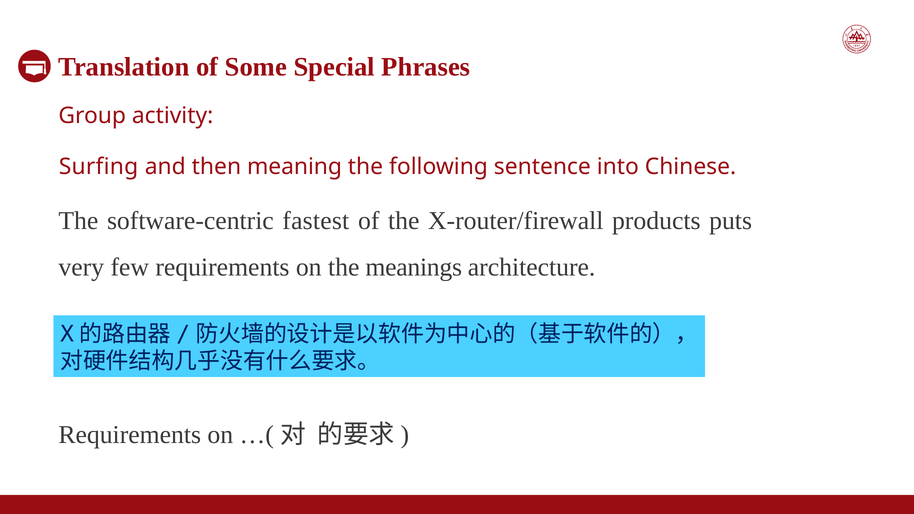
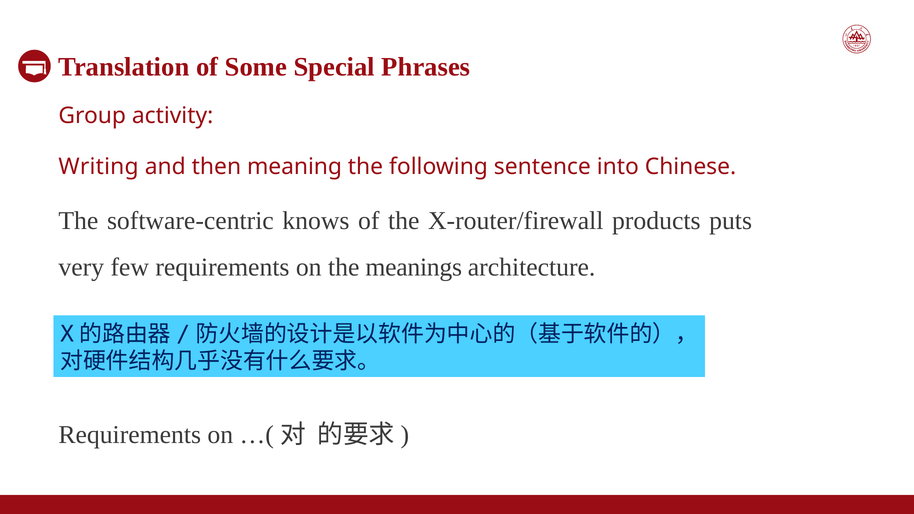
Surfing: Surfing -> Writing (99, 167)
fastest: fastest -> knows (316, 221)
